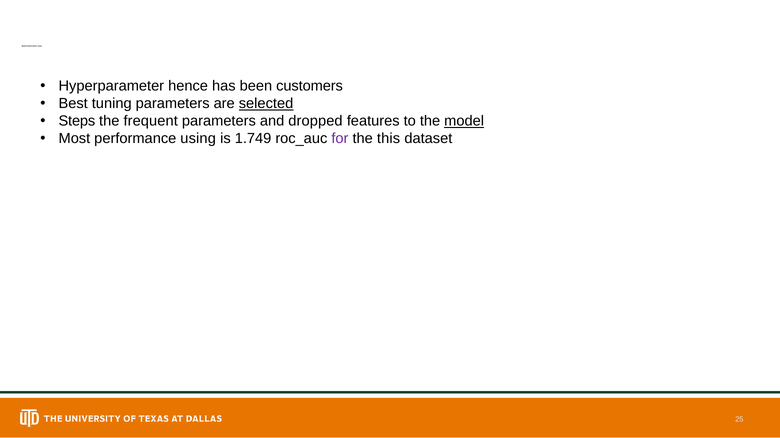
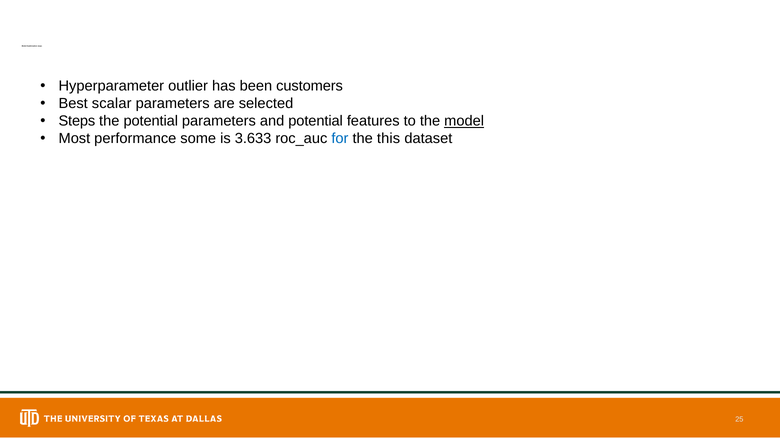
hence: hence -> outlier (188, 86)
tuning: tuning -> scalar (112, 104)
selected underline: present -> none (266, 104)
the frequent: frequent -> potential (151, 121)
and dropped: dropped -> potential (316, 121)
using: using -> some (198, 139)
1.749: 1.749 -> 3.633 (253, 139)
for colour: purple -> blue (340, 139)
